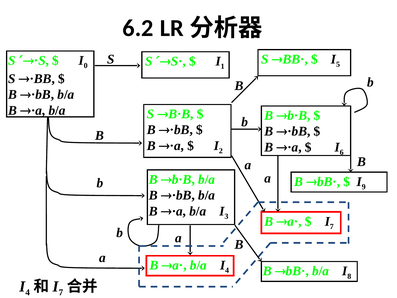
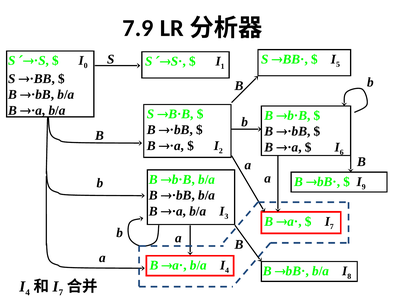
6.2: 6.2 -> 7.9 (138, 28)
